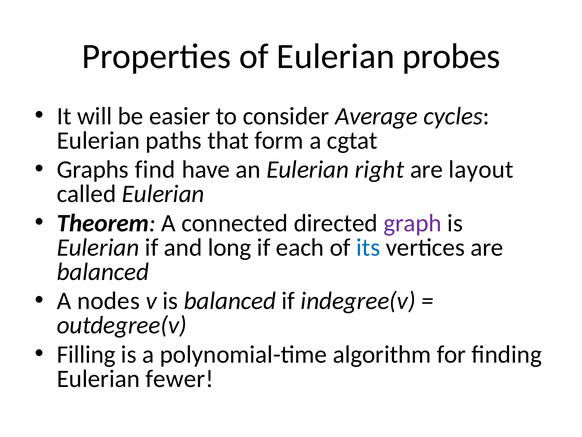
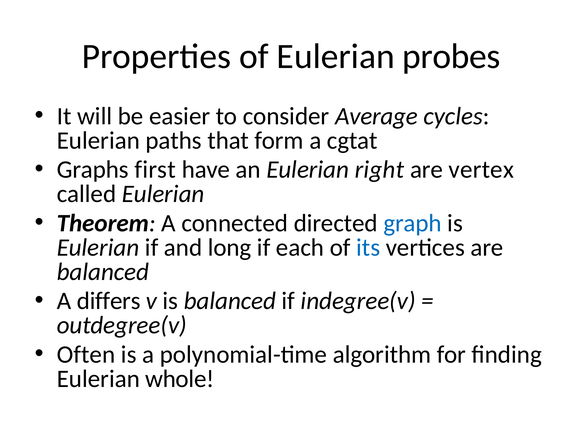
find: find -> first (155, 169)
layout: layout -> vertex (481, 169)
graph colour: purple -> blue (413, 223)
nodes: nodes -> differs (109, 301)
Filling: Filling -> Often (86, 354)
fewer: fewer -> whole (180, 378)
